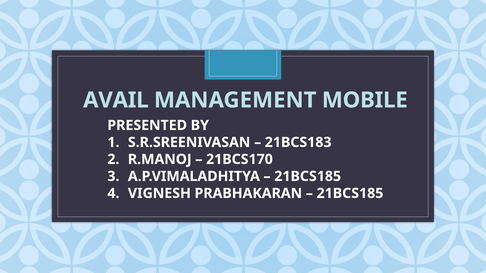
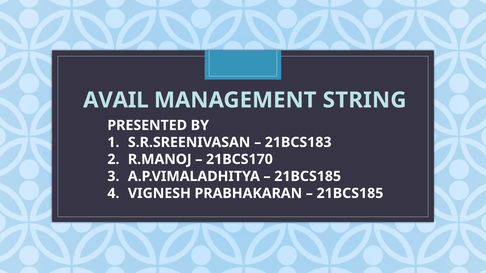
MOBILE: MOBILE -> STRING (365, 100)
